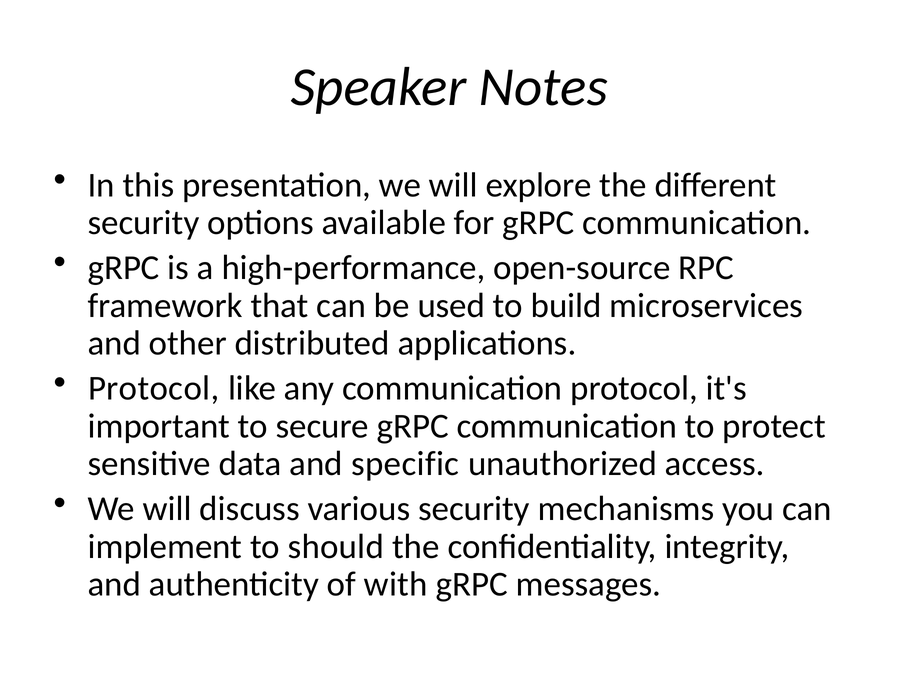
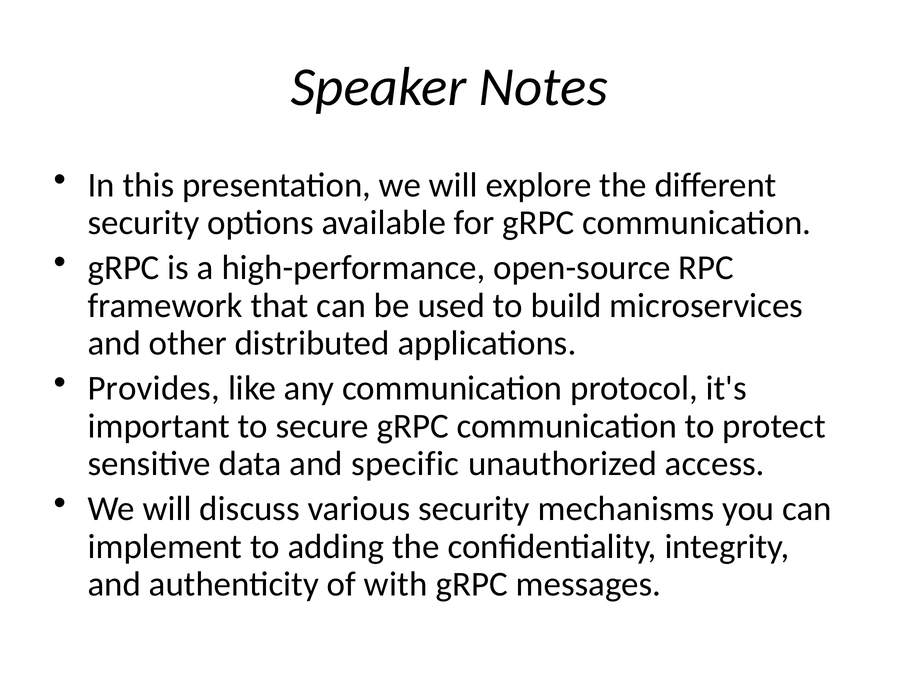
Protocol: Protocol -> Provides (154, 388)
should: should -> adding (336, 547)
